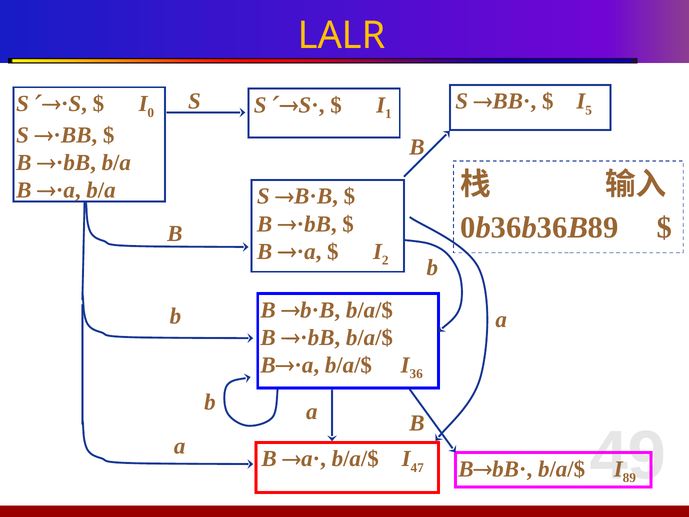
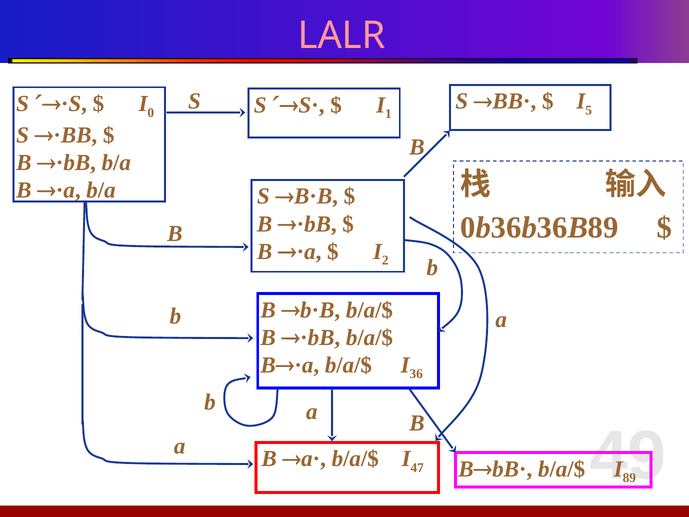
LALR colour: yellow -> pink (342, 35)
